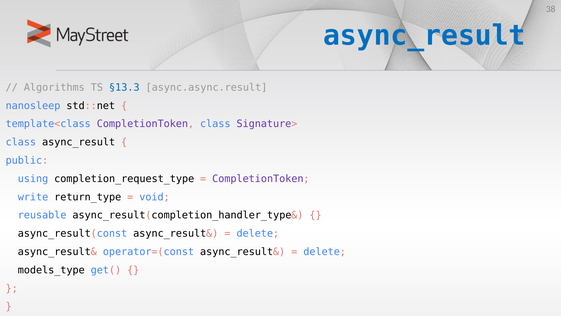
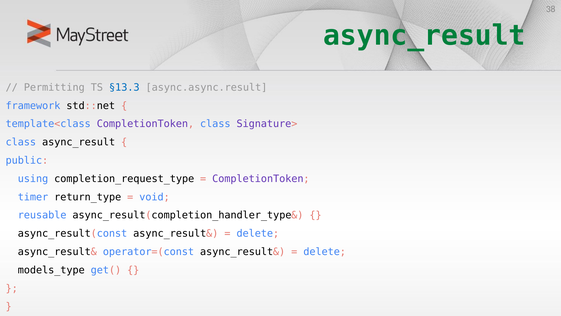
async_result colour: blue -> green (424, 36)
Algorithms: Algorithms -> Permitting (54, 87)
nanosleep: nanosleep -> framework (33, 106)
write: write -> timer (33, 197)
